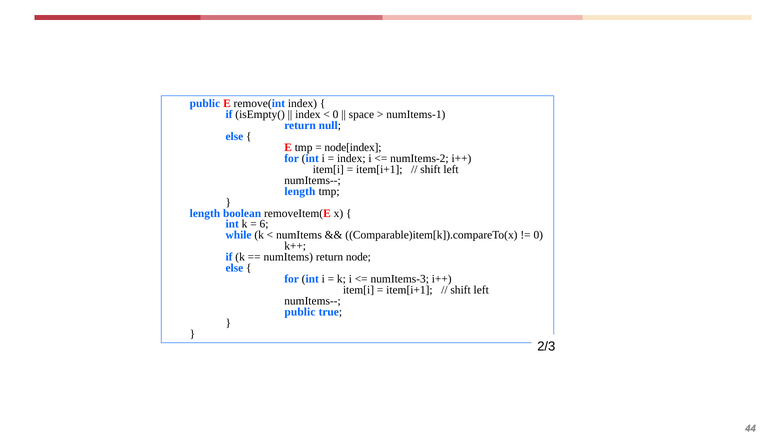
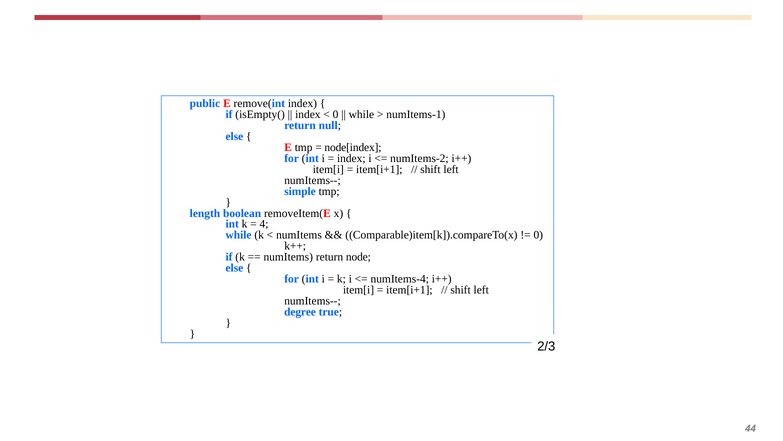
space: space -> while (361, 114)
length: length -> simple (300, 191)
6: 6 -> 4 (264, 224)
numItems-3: numItems-3 -> numItems-4 (400, 279)
public: public -> degree (300, 312)
